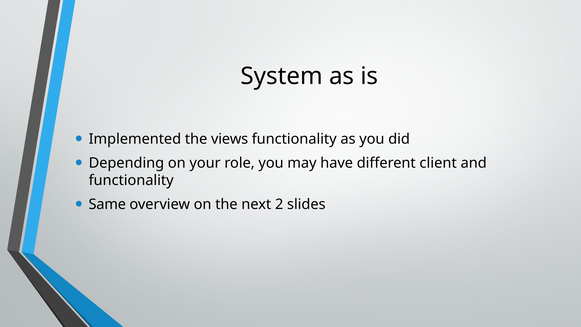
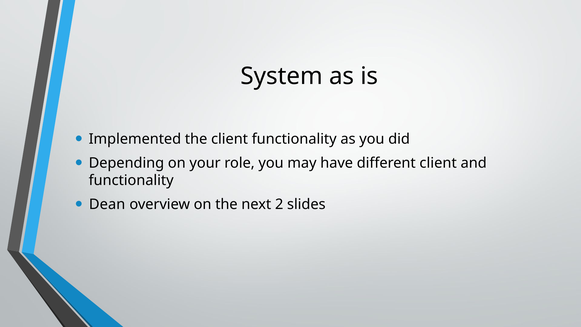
the views: views -> client (230, 139)
Same: Same -> Dean (107, 204)
